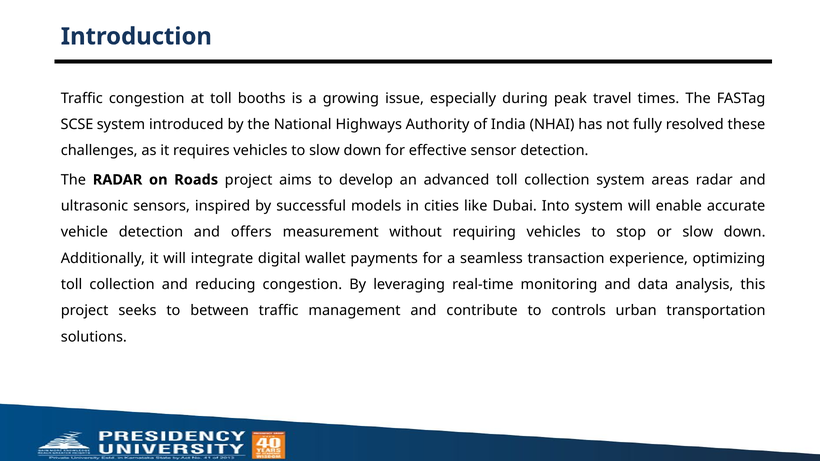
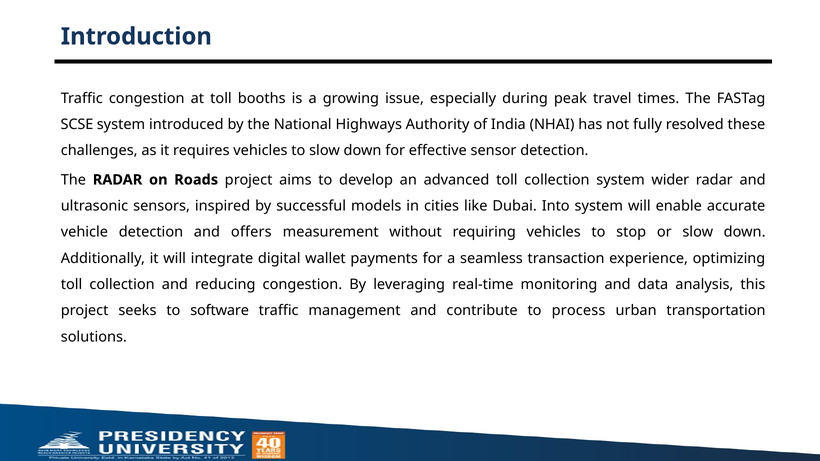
areas: areas -> wider (670, 180)
between: between -> software (220, 311)
controls: controls -> process (579, 311)
